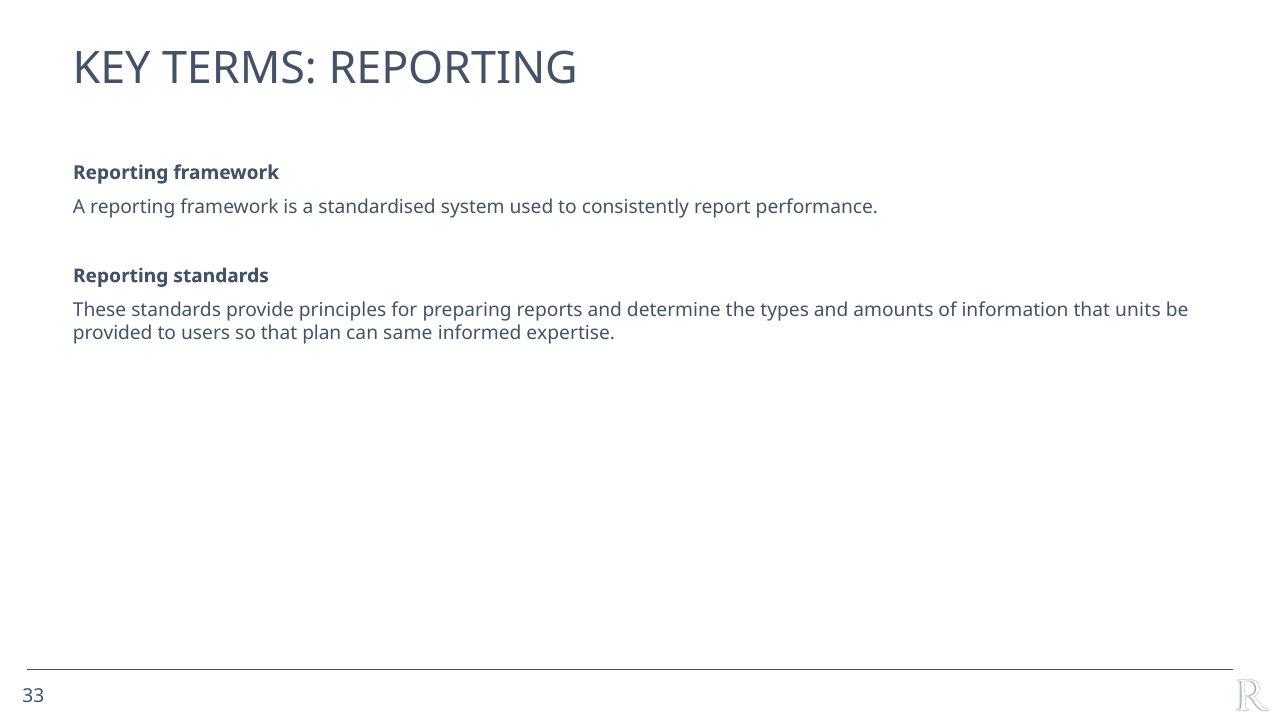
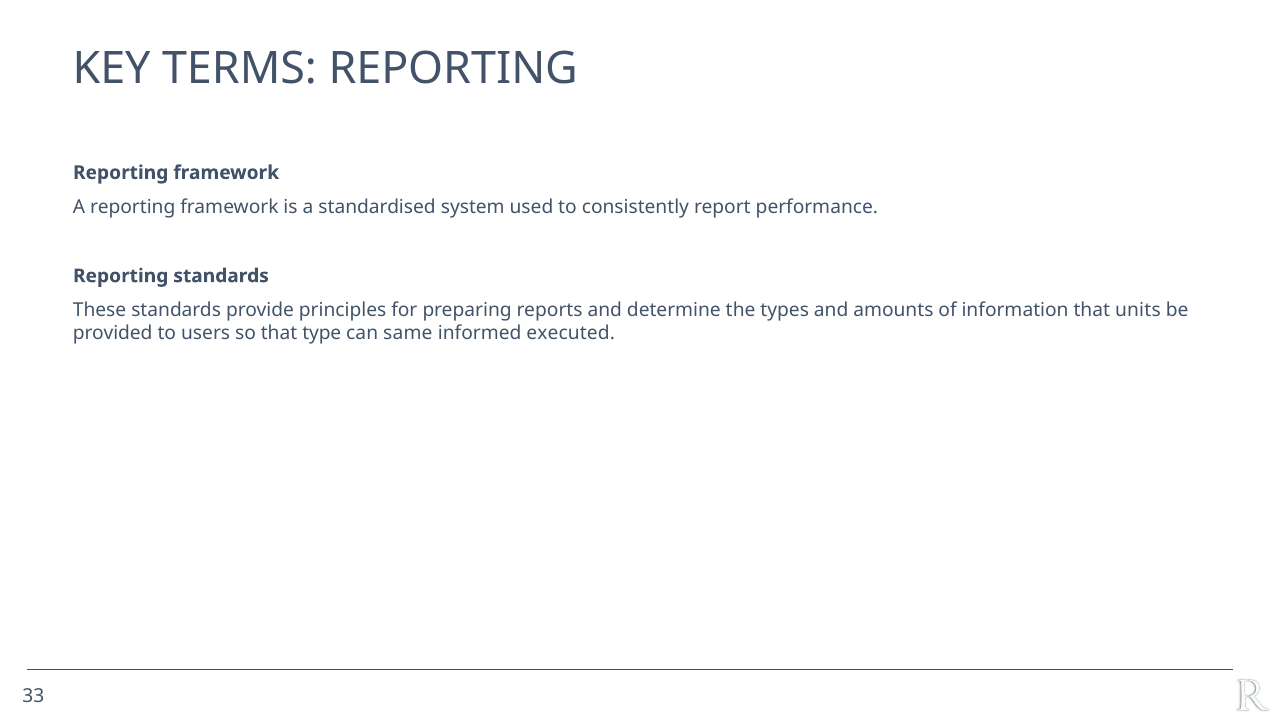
plan: plan -> type (322, 334)
expertise: expertise -> executed (571, 334)
